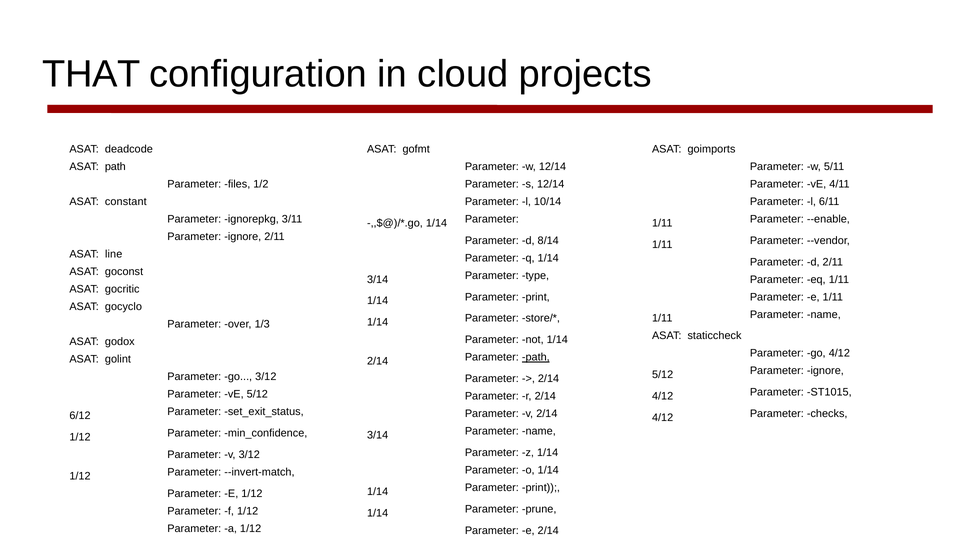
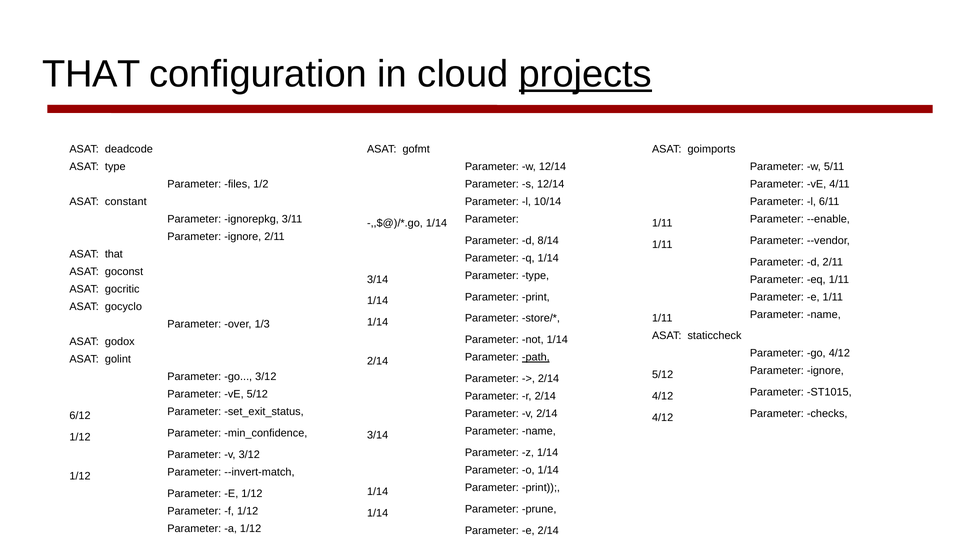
projects underline: none -> present (585, 74)
ASAT path: path -> type (115, 167)
ASAT line: line -> that (114, 254)
